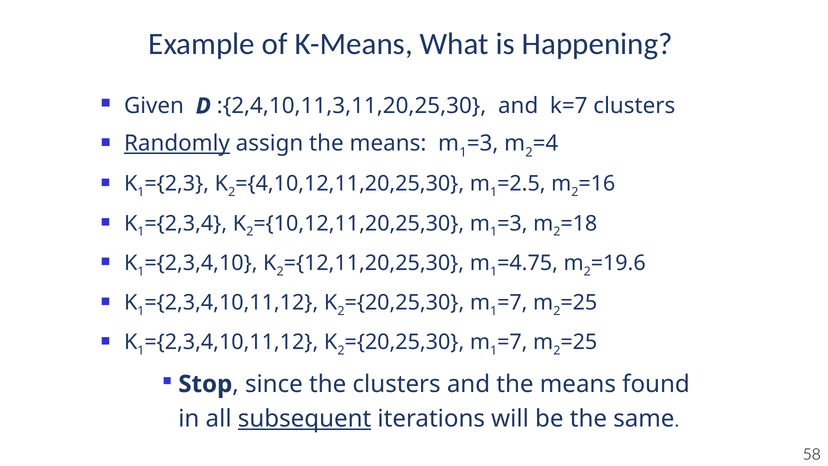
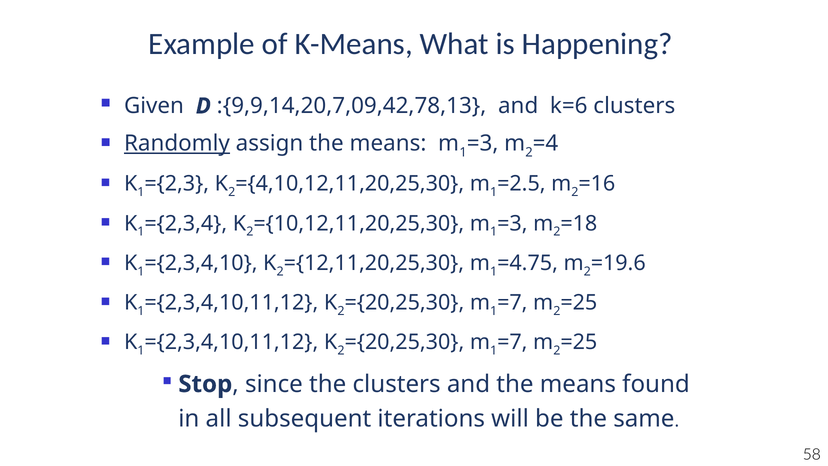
:{2,4,10,11,3,11,20,25,30: :{2,4,10,11,3,11,20,25,30 -> :{9,9,14,20,7,09,42,78,13 (352, 106)
k=7: k=7 -> k=6 (569, 106)
subsequent underline: present -> none (305, 419)
